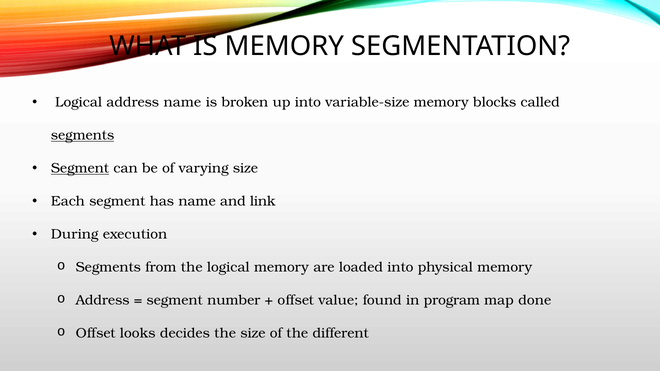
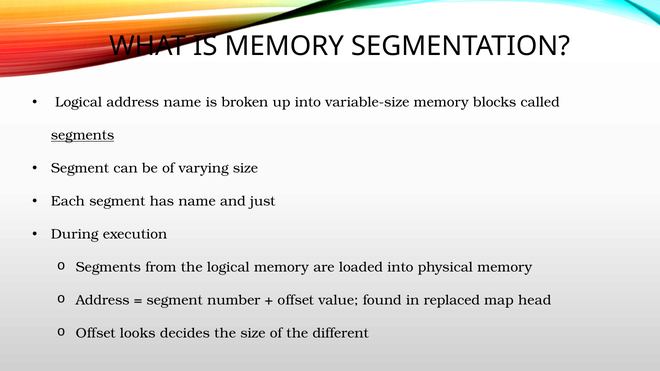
Segment underline: present -> none (80, 168)
link: link -> just (263, 201)
program: program -> replaced (452, 300)
done: done -> head (535, 300)
